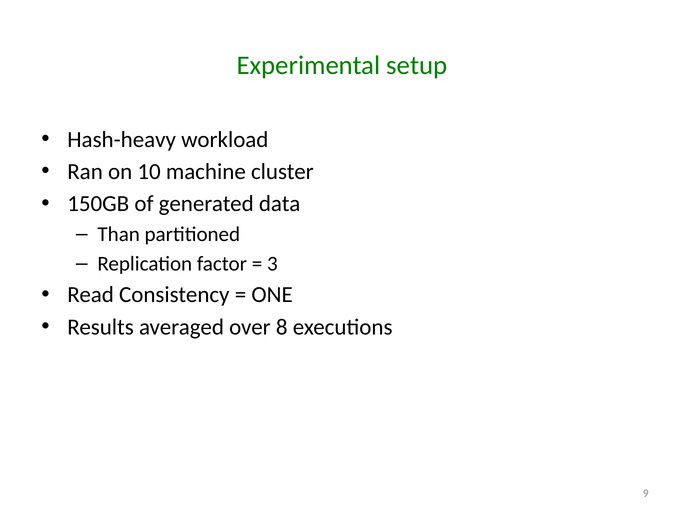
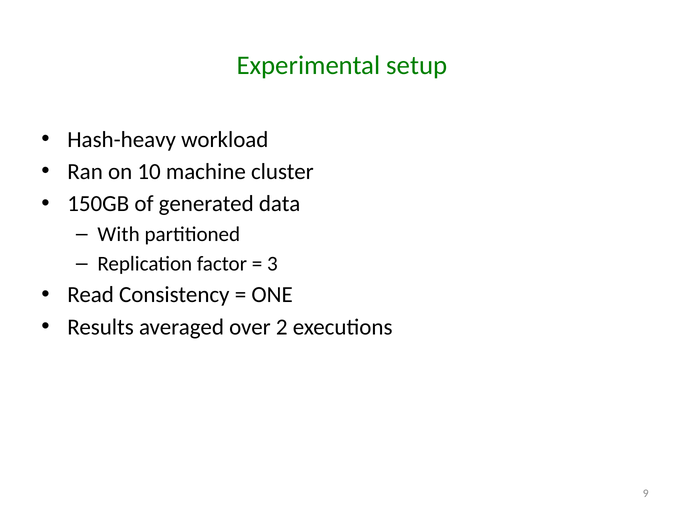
Than: Than -> With (119, 235)
8: 8 -> 2 (282, 327)
